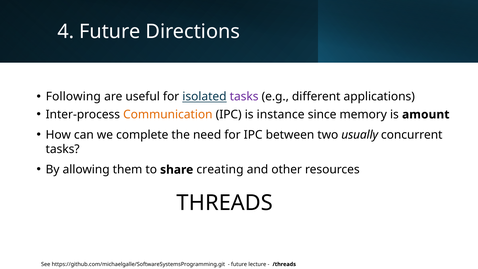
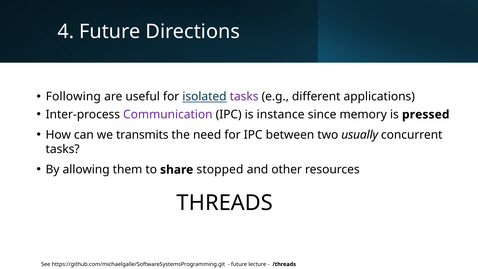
Communication colour: orange -> purple (168, 114)
amount: amount -> pressed (426, 114)
complete: complete -> transmits (142, 135)
creating: creating -> stopped (220, 170)
